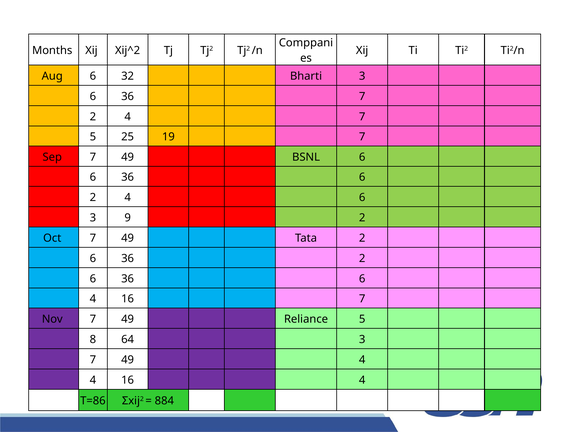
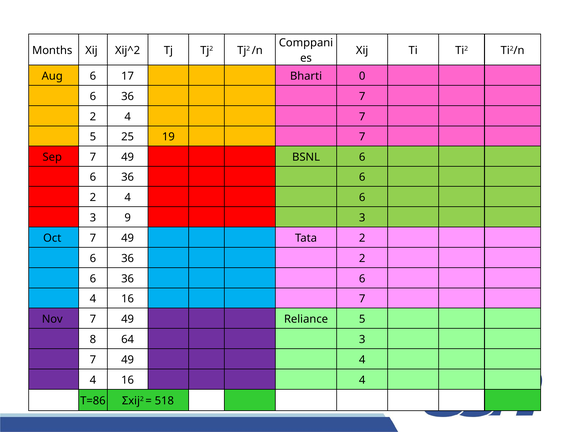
32: 32 -> 17 (128, 76)
Bharti 3: 3 -> 0 (362, 76)
9 2: 2 -> 3 (362, 218)
884: 884 -> 518 (164, 401)
